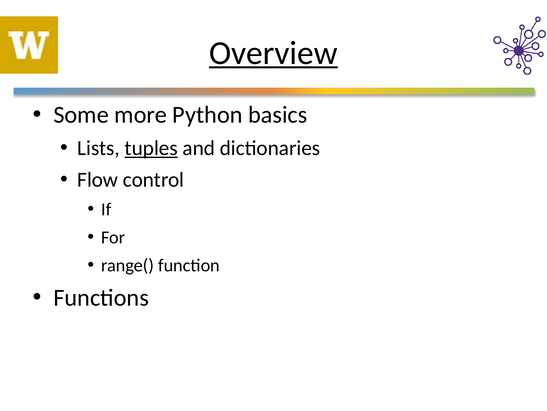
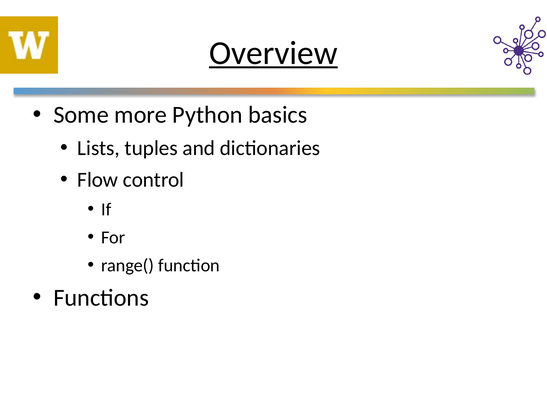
tuples underline: present -> none (151, 148)
